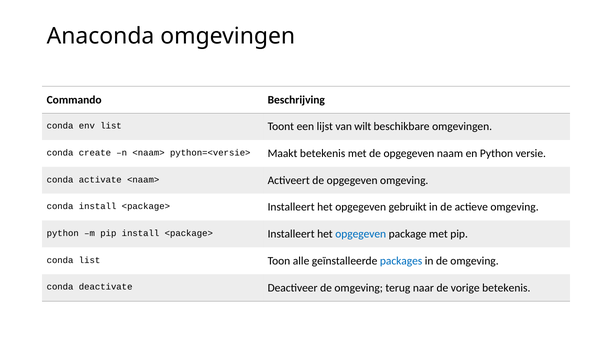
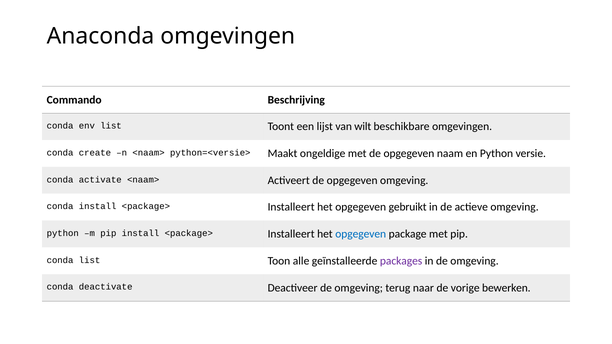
Maakt betekenis: betekenis -> ongeldige (323, 154)
packages colour: blue -> purple (401, 261)
vorige betekenis: betekenis -> bewerken (506, 288)
